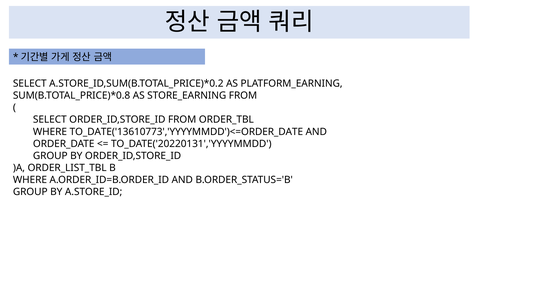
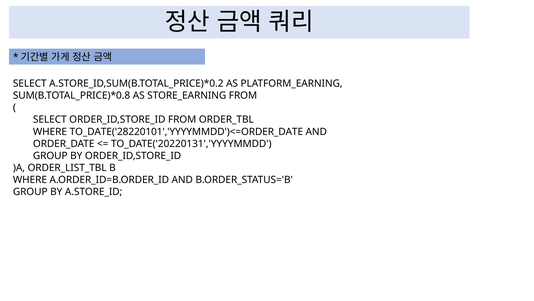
TO_DATE('13610773','YYYYMMDD')<=ORDER_DATE: TO_DATE('13610773','YYYYMMDD')<=ORDER_DATE -> TO_DATE('28220101','YYYYMMDD')<=ORDER_DATE (186, 131)
